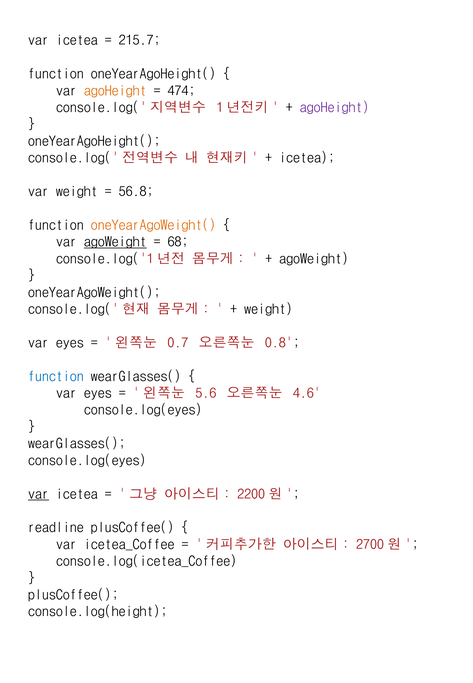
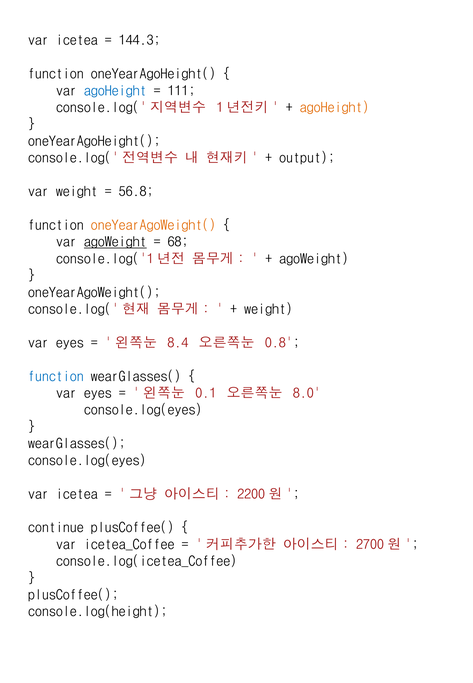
215.7: 215.7 -> 144.3 (140, 40)
agoHeight colour: orange -> blue (115, 91)
474: 474 -> 111 (181, 91)
agoHeight colour: purple -> orange (335, 108)
icetea: icetea -> output (307, 158)
0.7: 0.7 -> 8.4 (178, 343)
5.6: 5.6 -> 0.1 (206, 393)
4.6: 4.6 -> 8.0 (307, 393)
var underline: present -> none (38, 494)
readline: readline -> continue (56, 528)
